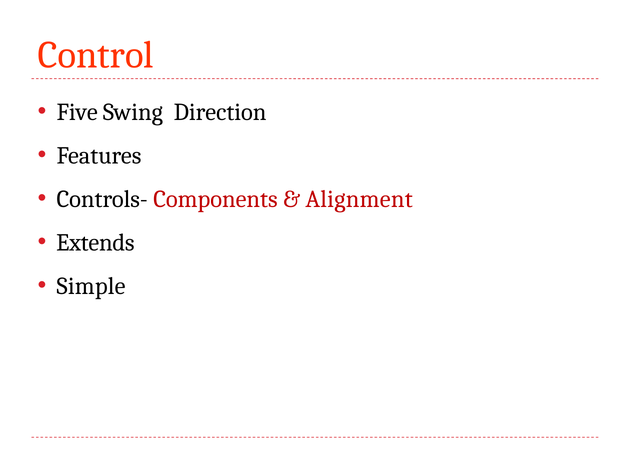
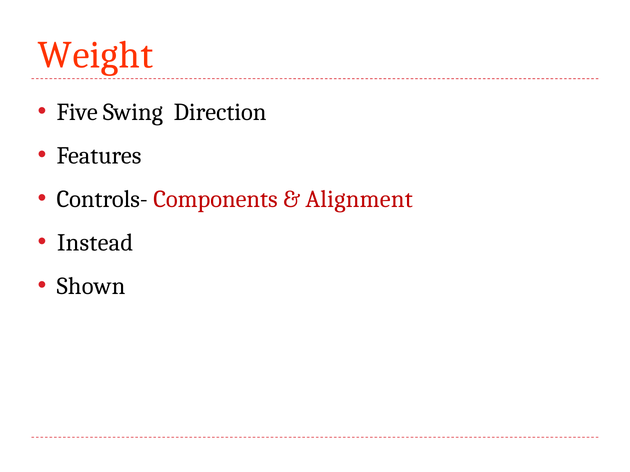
Control: Control -> Weight (96, 55)
Extends: Extends -> Instead (95, 243)
Simple: Simple -> Shown (91, 286)
